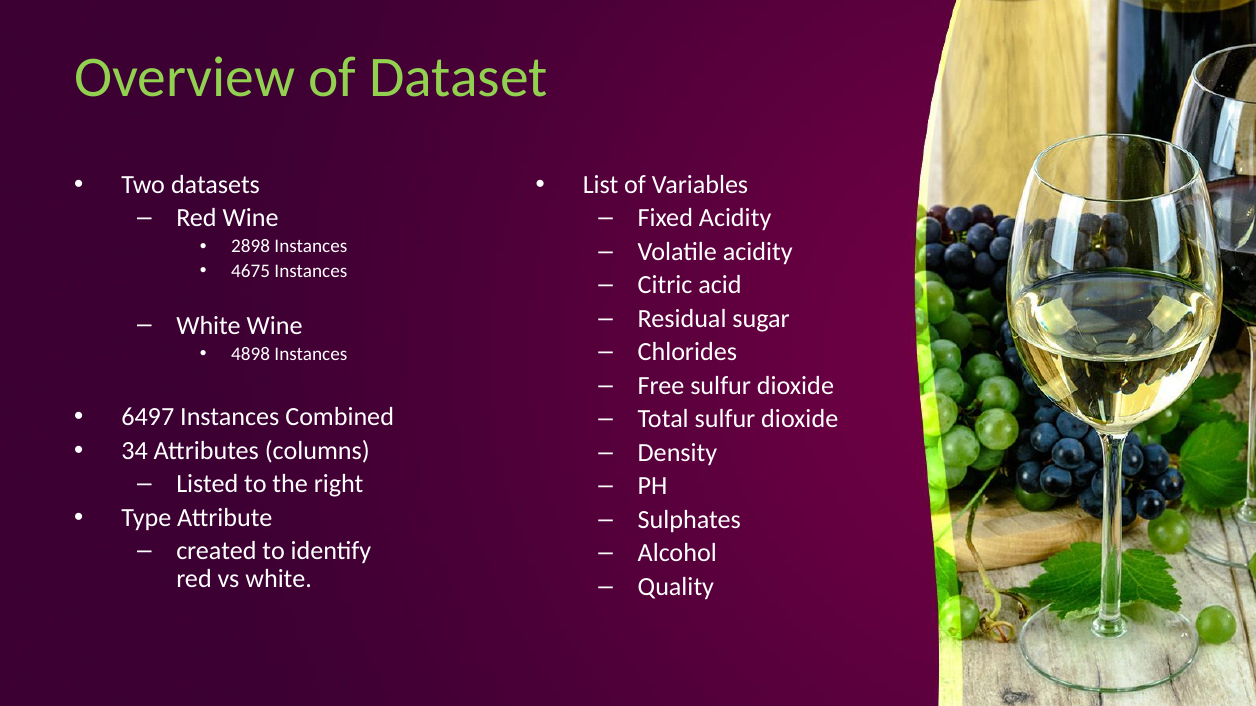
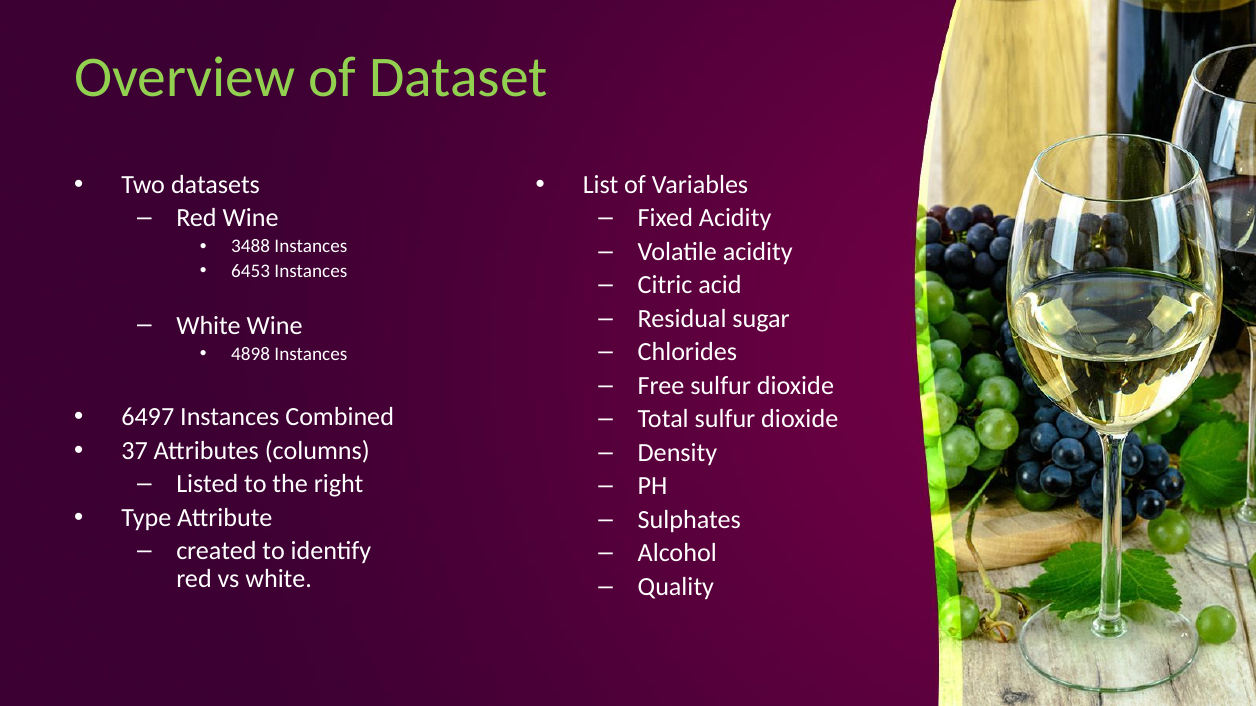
2898: 2898 -> 3488 (251, 247)
4675: 4675 -> 6453 (251, 271)
34: 34 -> 37 (135, 451)
